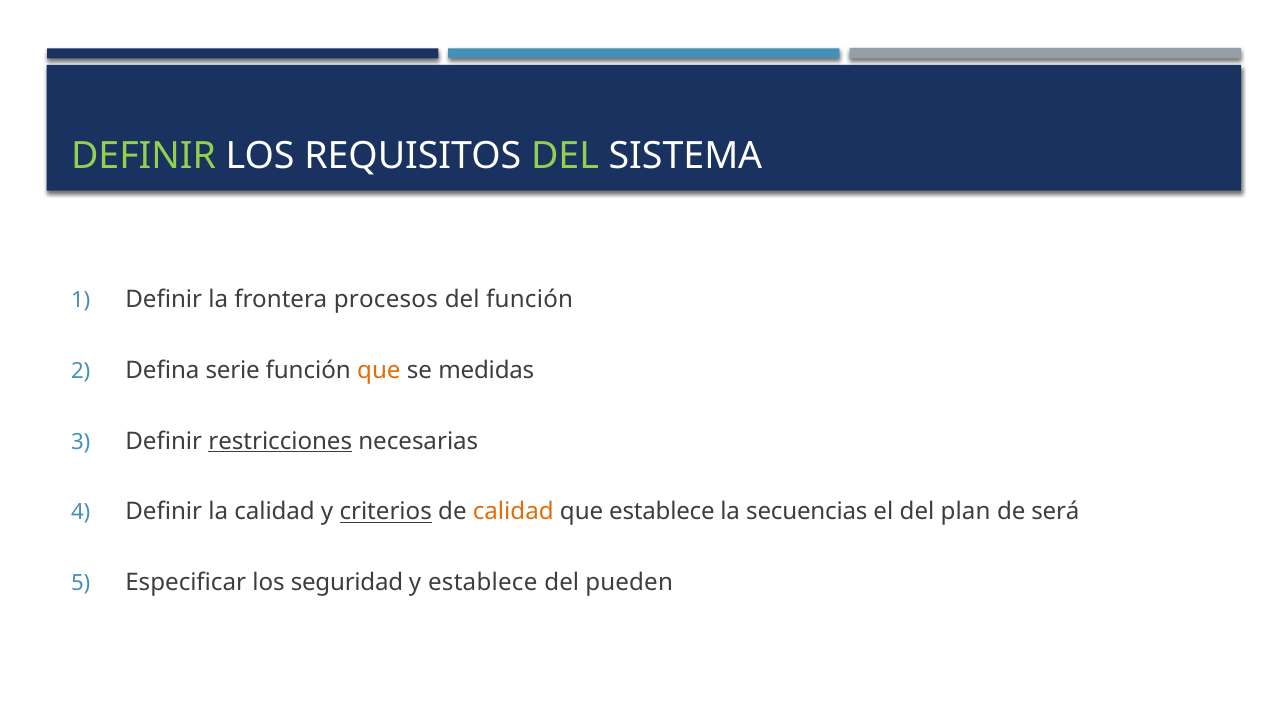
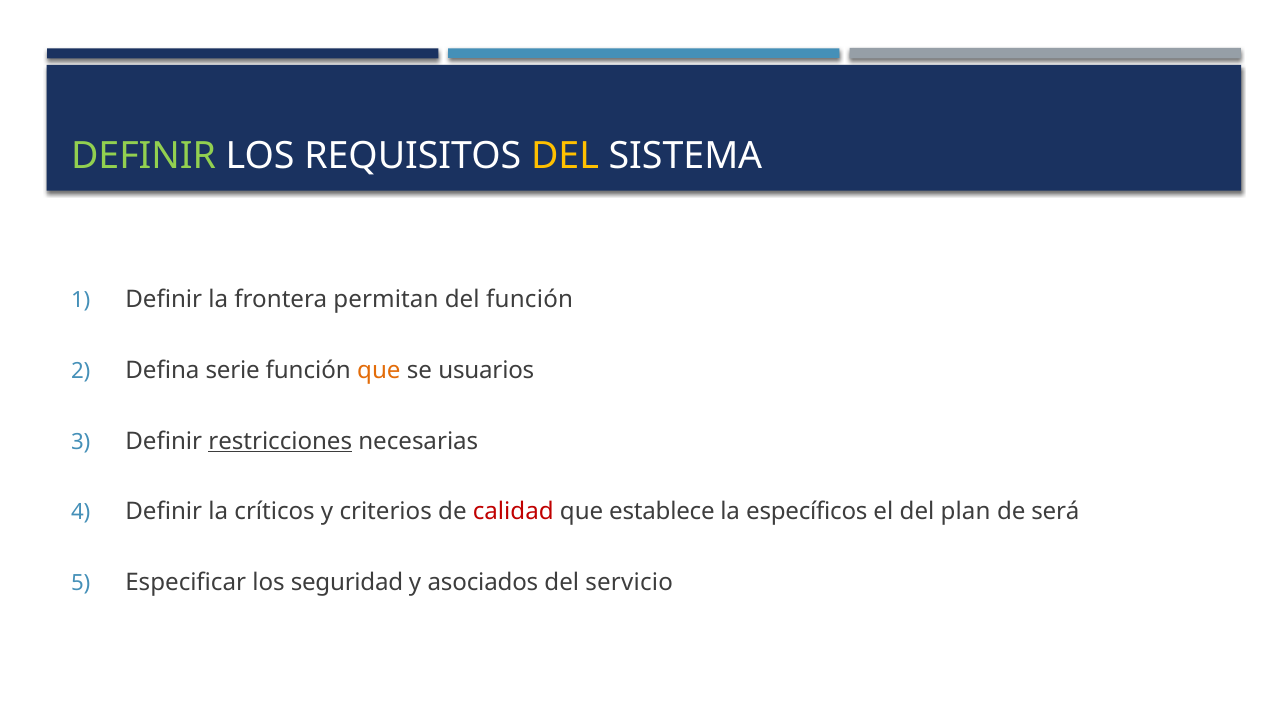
DEL colour: light green -> yellow (565, 156)
procesos: procesos -> permitan (386, 299)
medidas: medidas -> usuarios (486, 370)
la calidad: calidad -> críticos (275, 512)
criterios underline: present -> none (386, 512)
calidad colour: orange -> red (513, 512)
secuencias: secuencias -> específicos (807, 512)
y establece: establece -> asociados (483, 583)
pueden: pueden -> servicio (629, 583)
